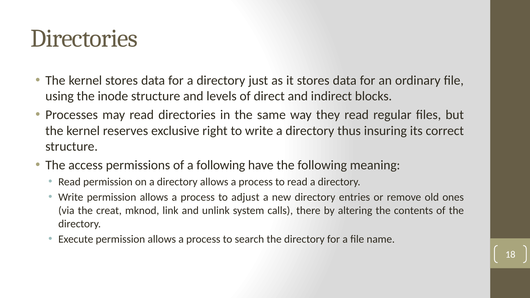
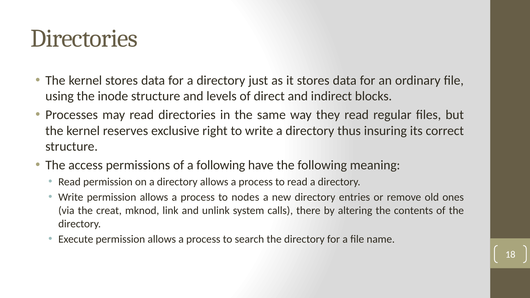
adjust: adjust -> nodes (245, 197)
